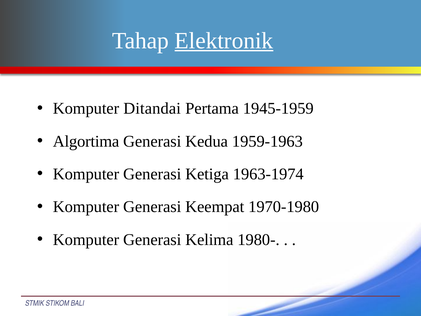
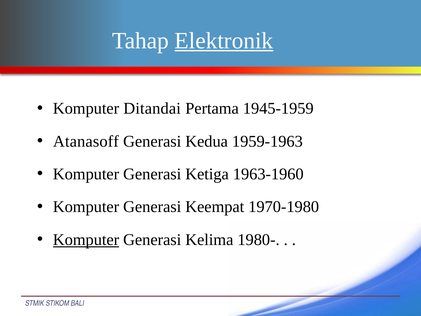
Algortima: Algortima -> Atanasoff (86, 141)
1963-1974: 1963-1974 -> 1963-1960 (268, 174)
Komputer underline: none -> present (86, 239)
